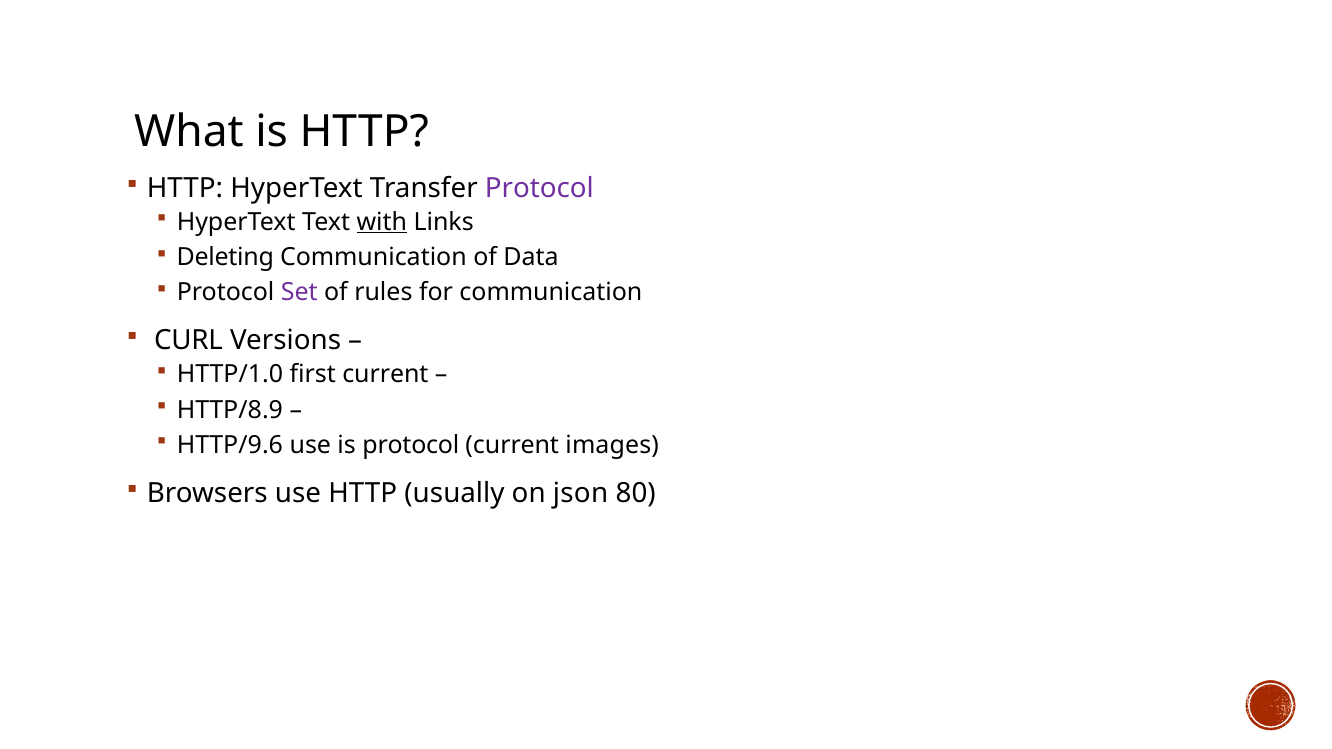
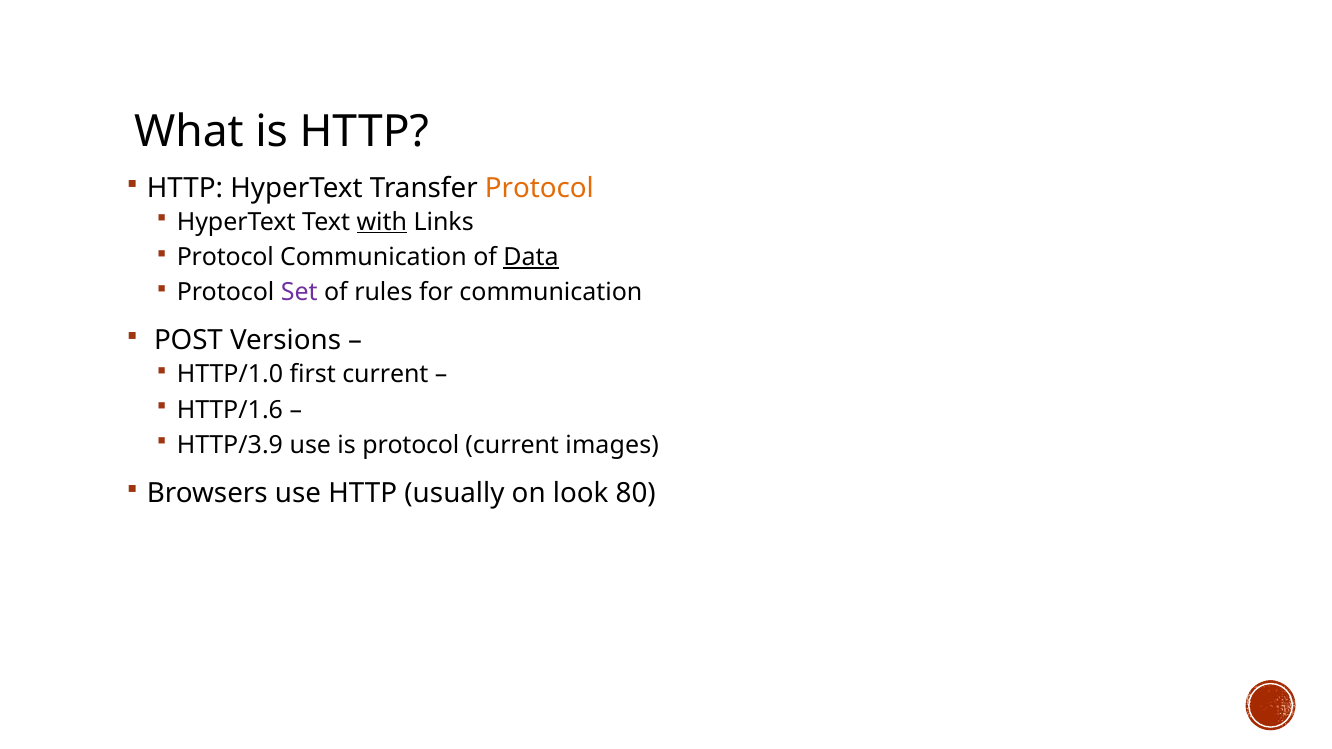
Protocol colour: purple -> orange (539, 188)
Deleting: Deleting -> Protocol (225, 257)
Data underline: none -> present (531, 257)
CURL: CURL -> POST (188, 341)
HTTP/8.9: HTTP/8.9 -> HTTP/1.6 (230, 410)
HTTP/9.6: HTTP/9.6 -> HTTP/3.9 (230, 445)
json: json -> look (581, 493)
